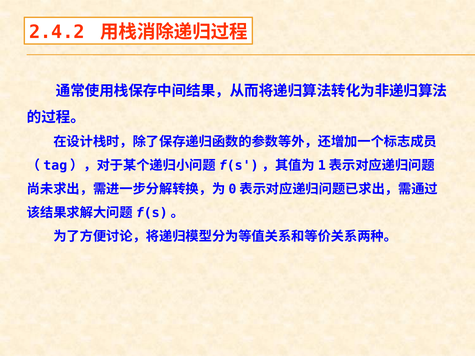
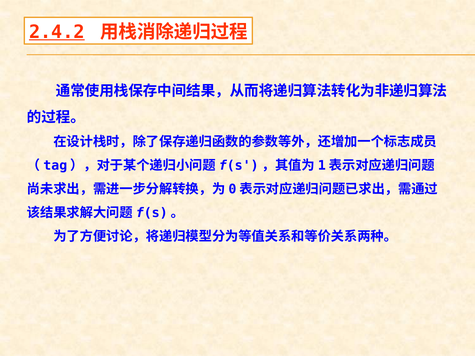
2.4.2 underline: none -> present (57, 32)
